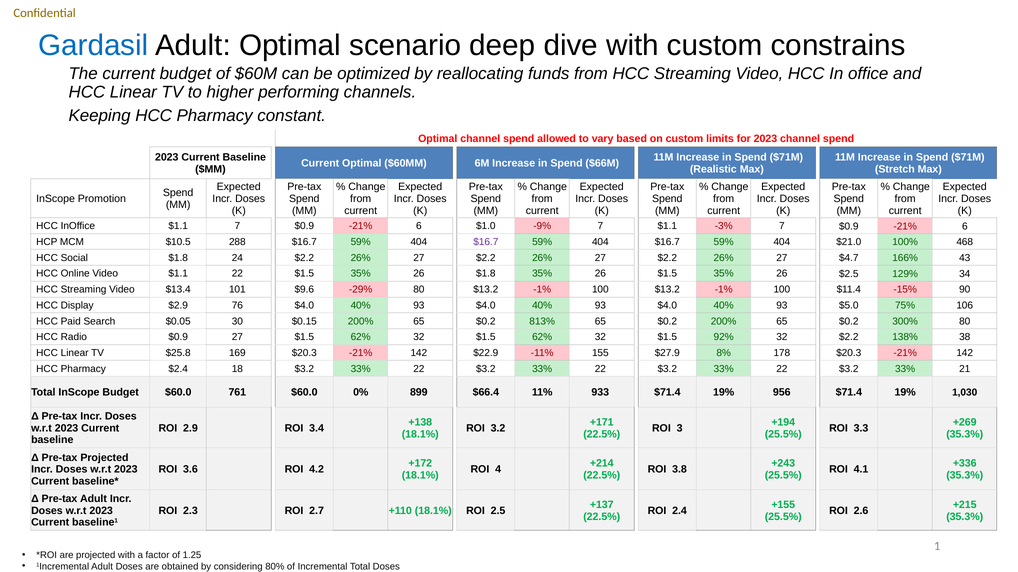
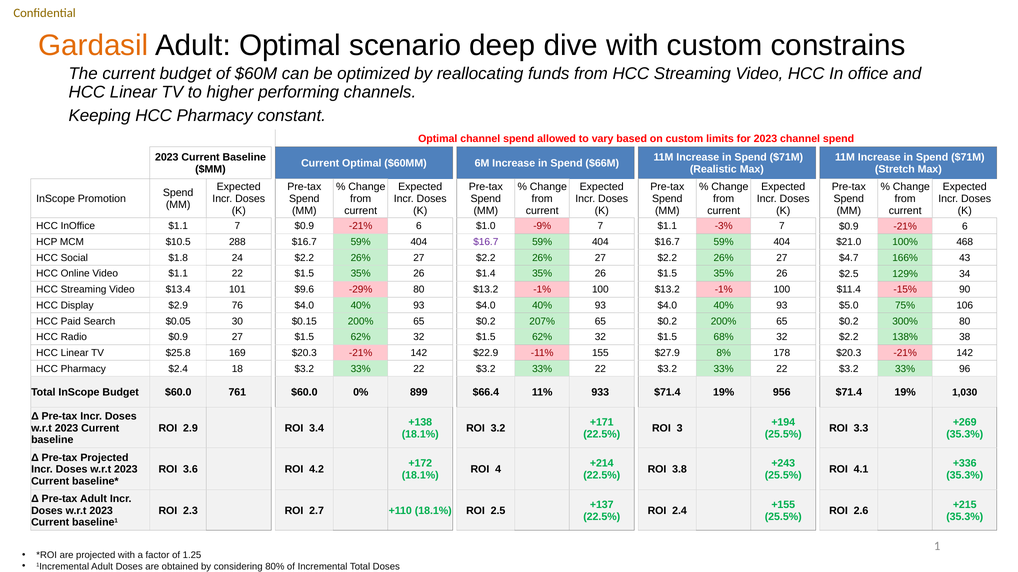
Gardasil colour: blue -> orange (93, 46)
26 $1.8: $1.8 -> $1.4 (486, 274)
813%: 813% -> 207% (542, 322)
92%: 92% -> 68% (724, 337)
21: 21 -> 96 (965, 369)
